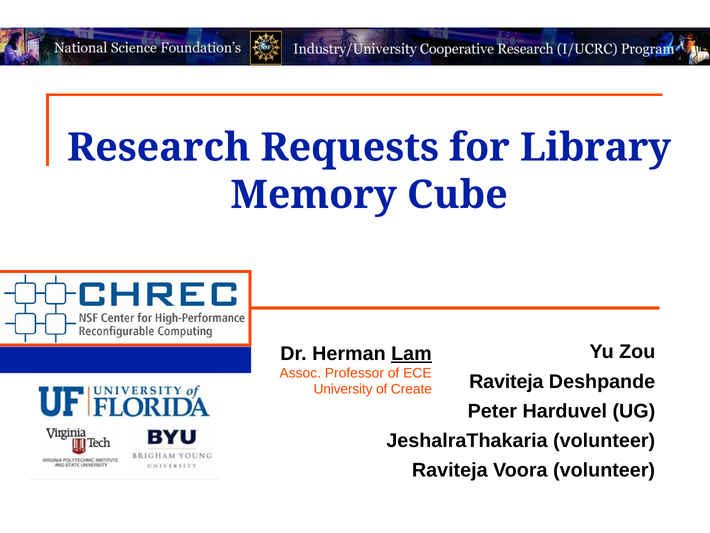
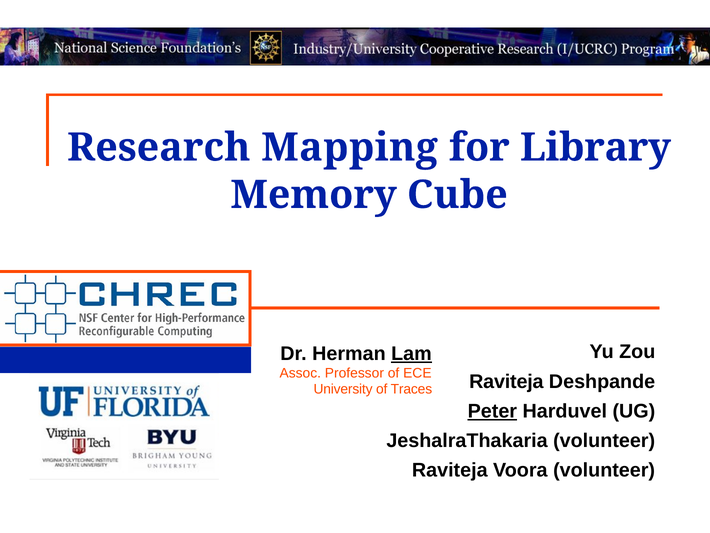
Requests: Requests -> Mapping (350, 147)
Create: Create -> Traces (411, 389)
Peter underline: none -> present (492, 411)
